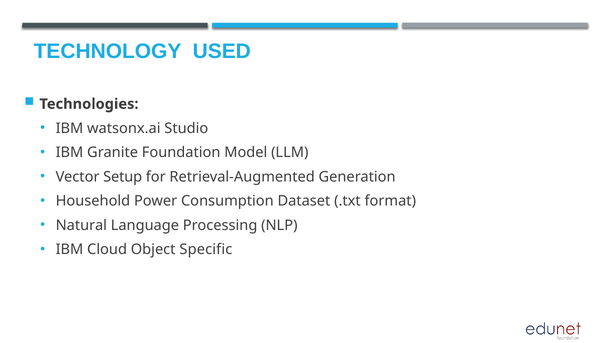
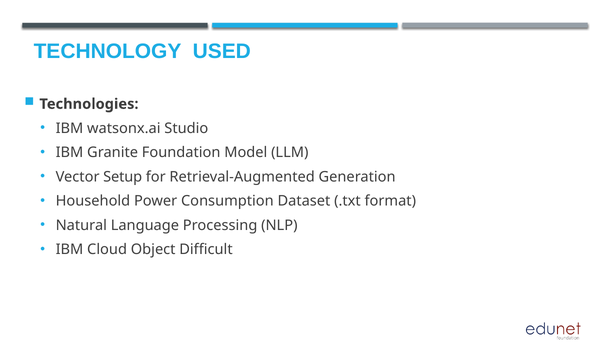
Specific: Specific -> Difficult (206, 250)
